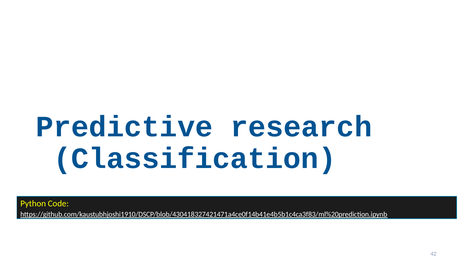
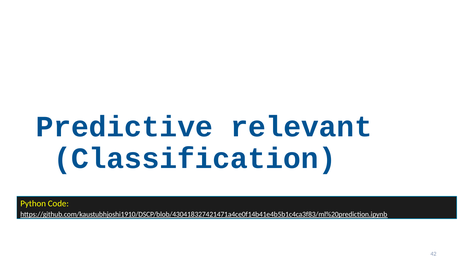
research: research -> relevant (301, 126)
